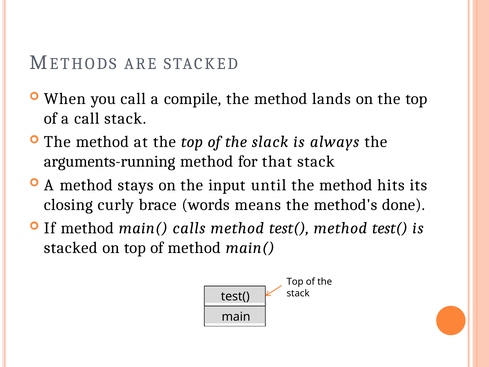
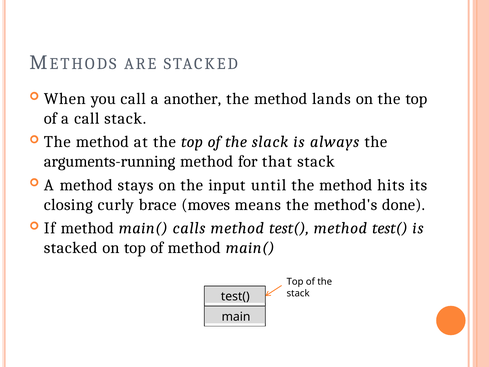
compile: compile -> another (193, 99)
words: words -> moves (206, 205)
